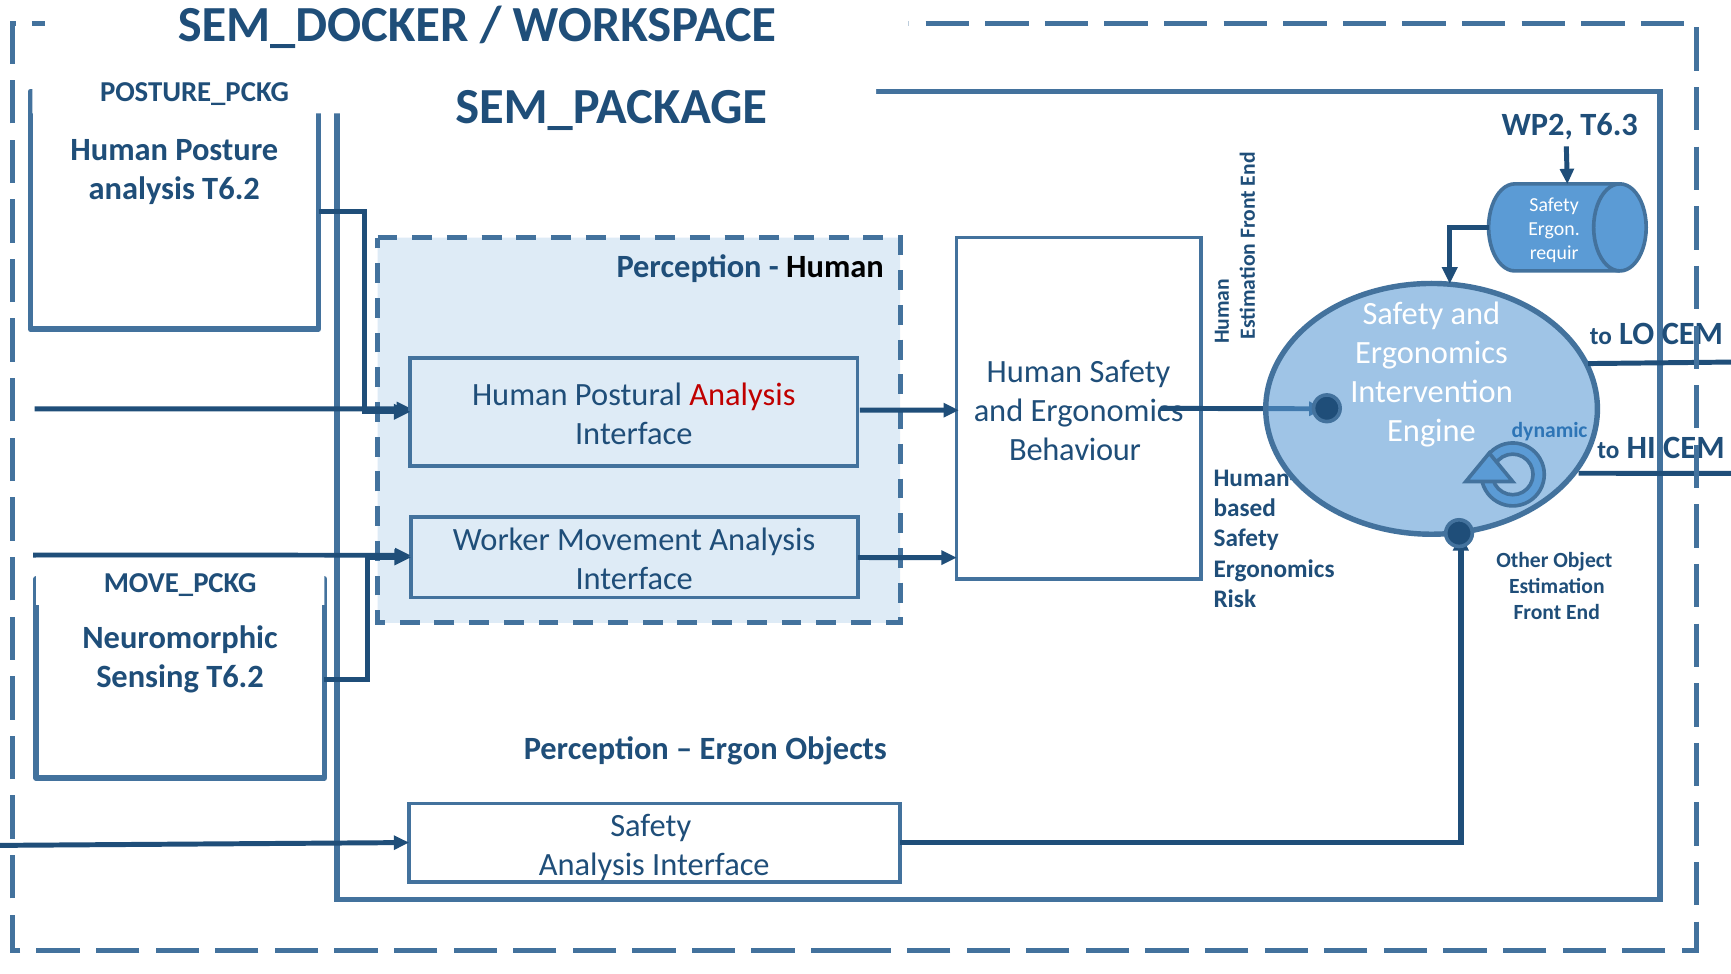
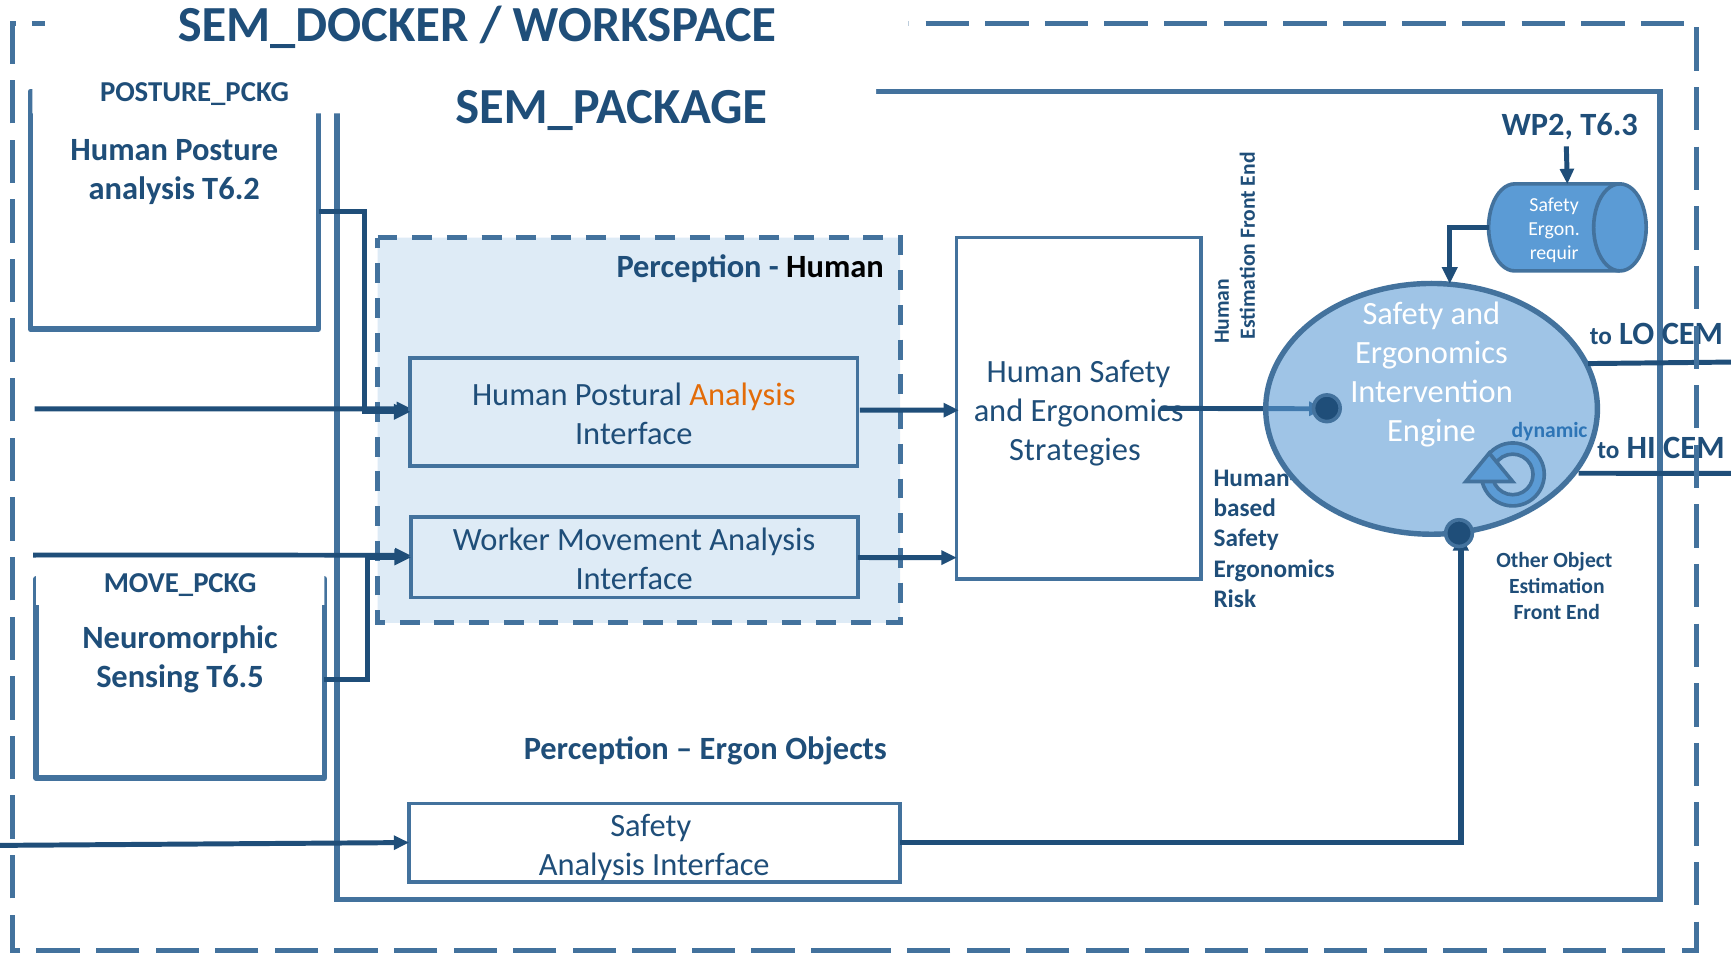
Analysis colour: red -> orange (742, 395)
Behaviour: Behaviour -> Strategies (1075, 449)
Sensing T6.2: T6.2 -> T6.5 (235, 676)
